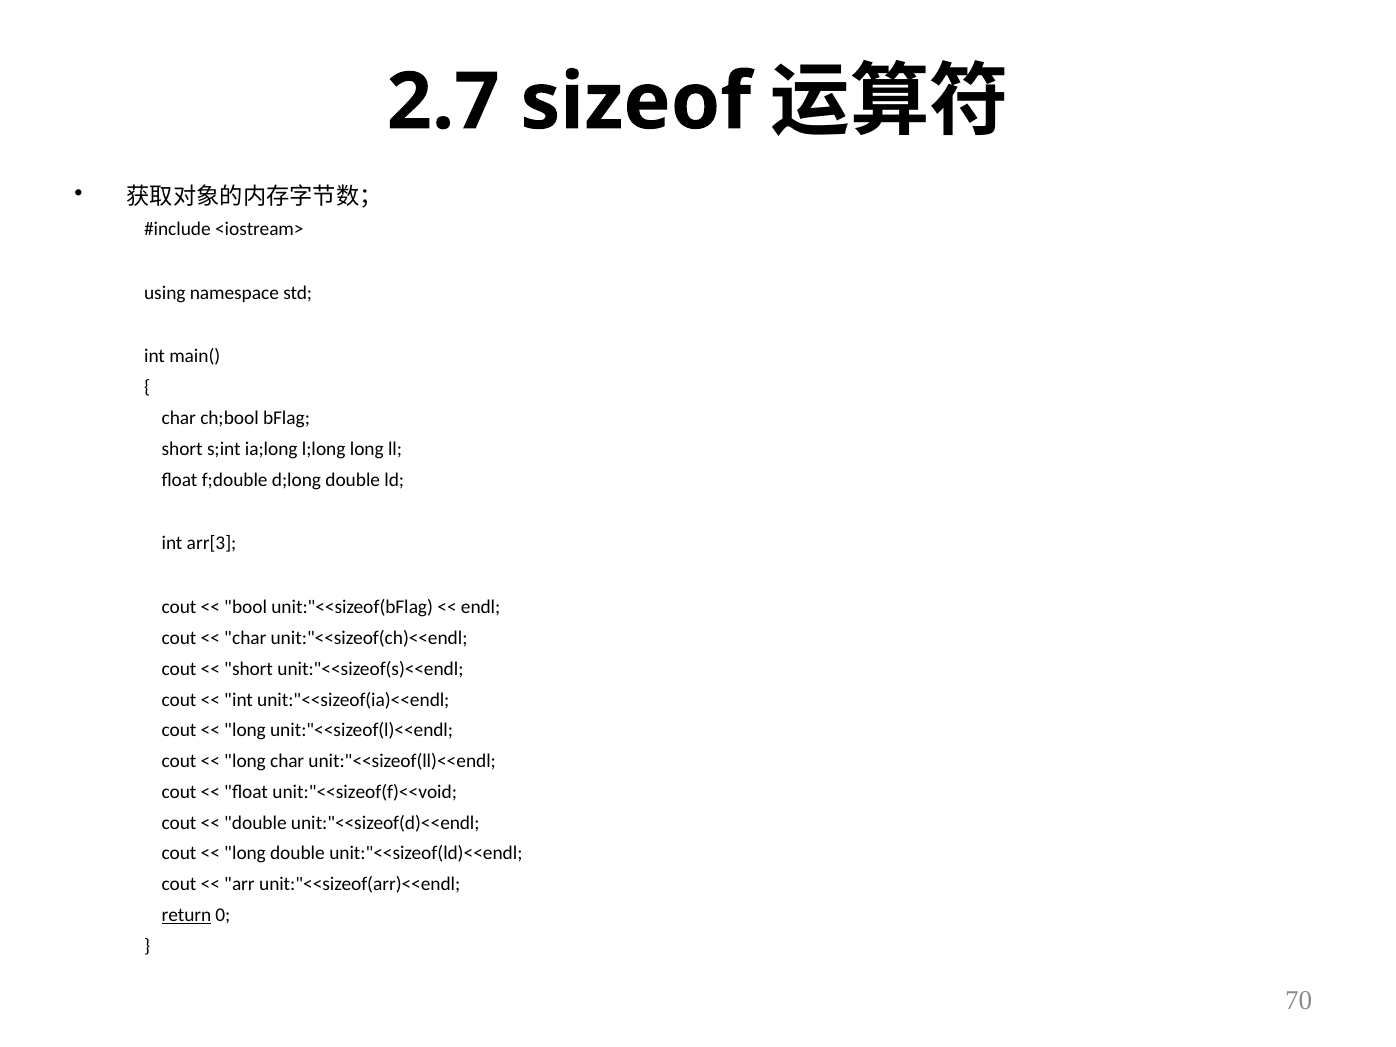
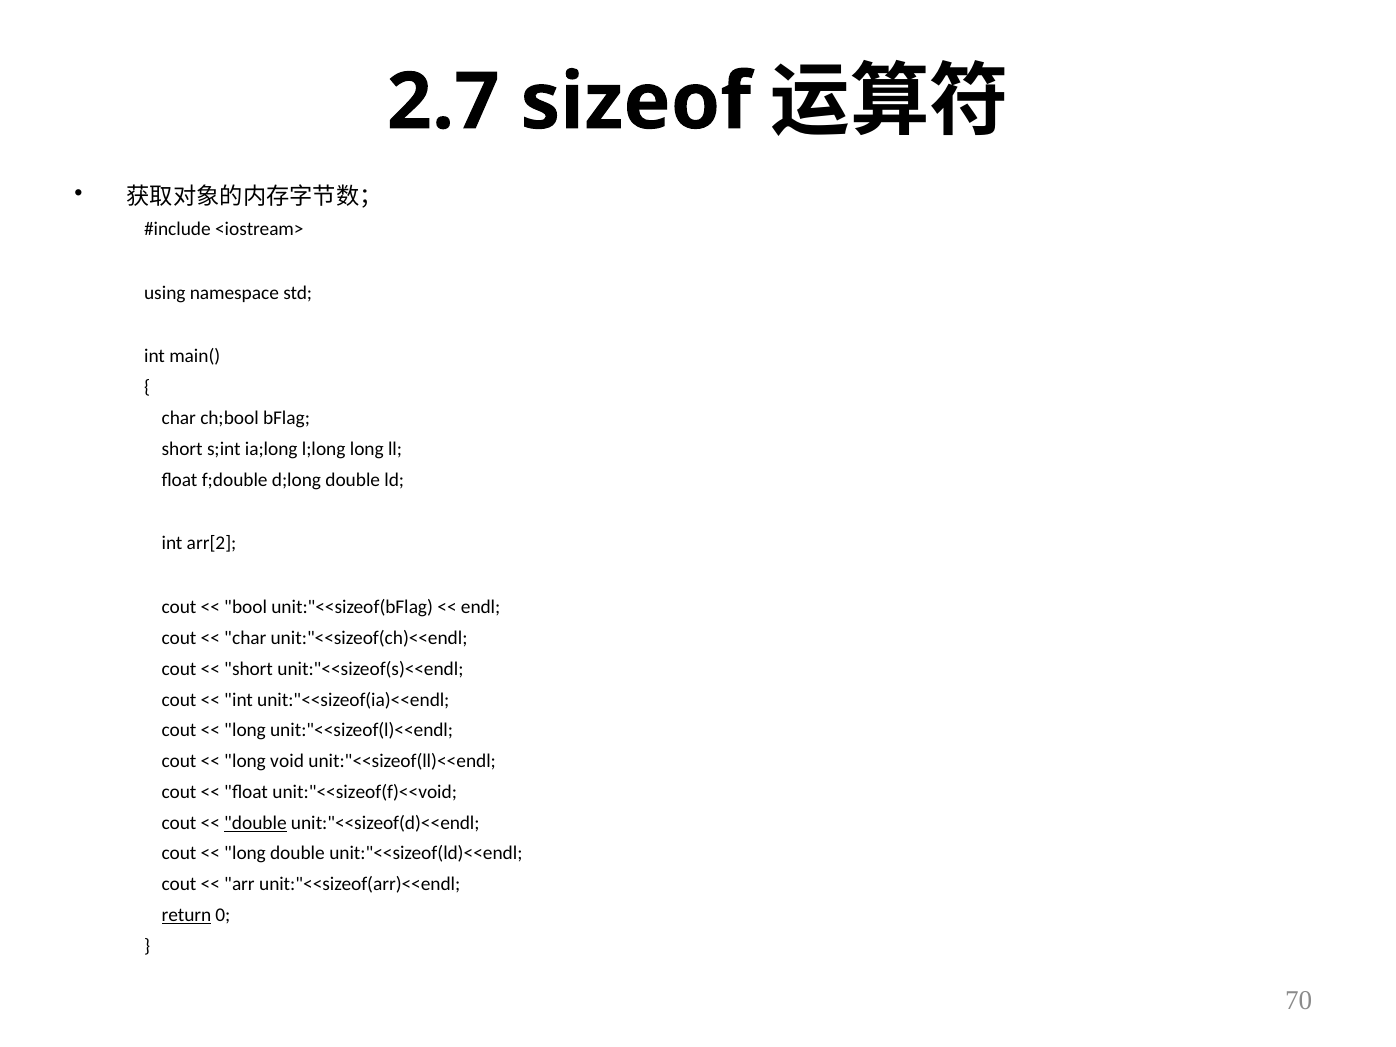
arr[3: arr[3 -> arr[2 (212, 543)
long char: char -> void (287, 761)
double underline: none -> present (255, 823)
